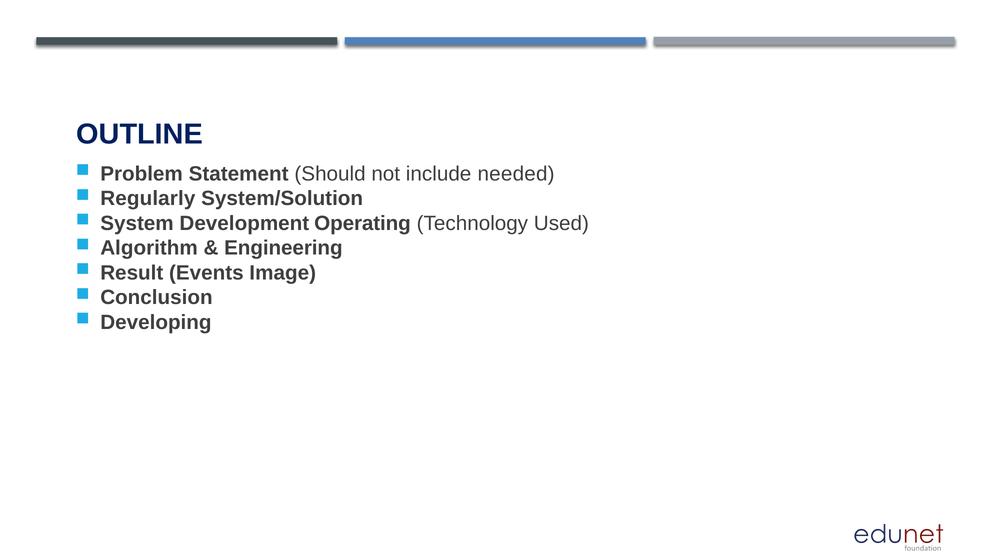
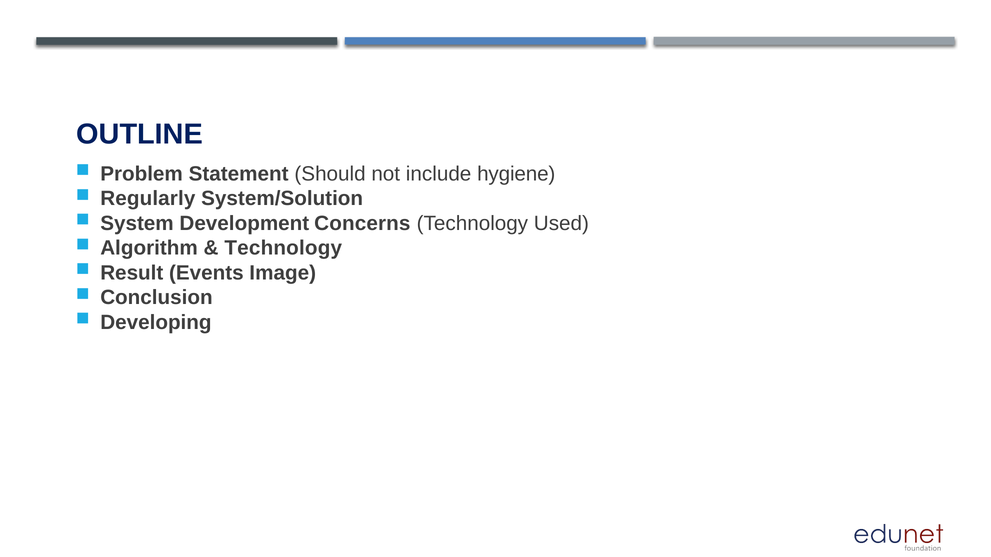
needed: needed -> hygiene (516, 174)
Operating: Operating -> Concerns (362, 223)
Engineering: Engineering -> Technology (283, 248)
